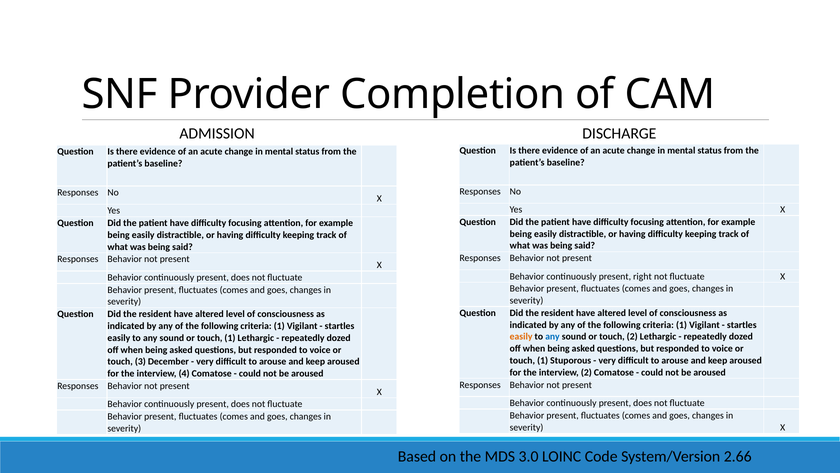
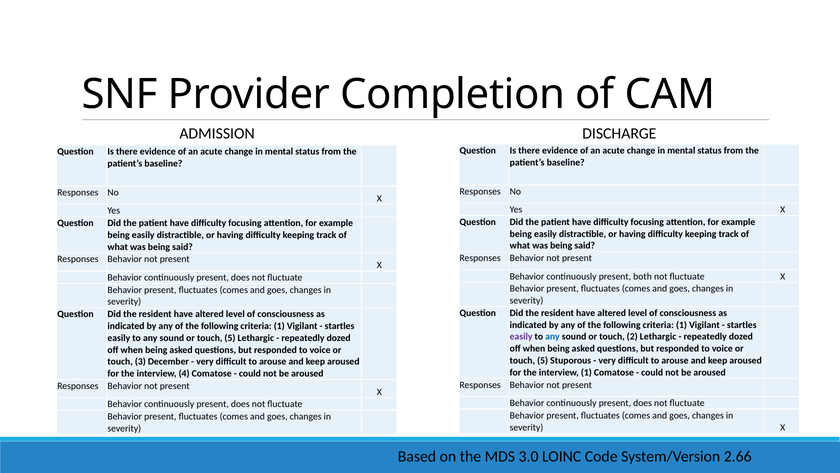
right: right -> both (642, 276)
easily colour: orange -> purple (521, 336)
sound or touch 1: 1 -> 5 (230, 338)
1: 1 -> 5 (543, 360)
interview 2: 2 -> 1 (586, 372)
